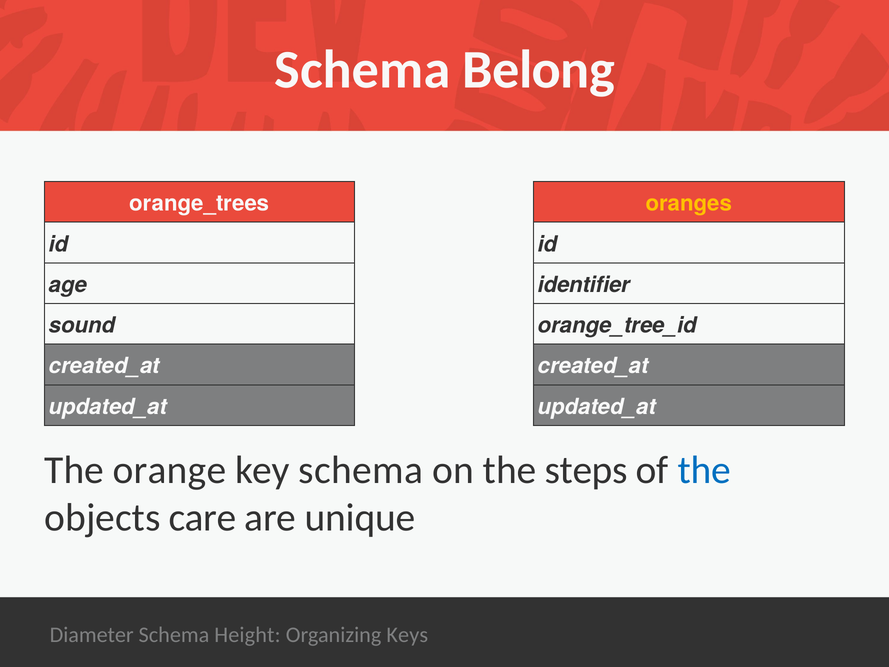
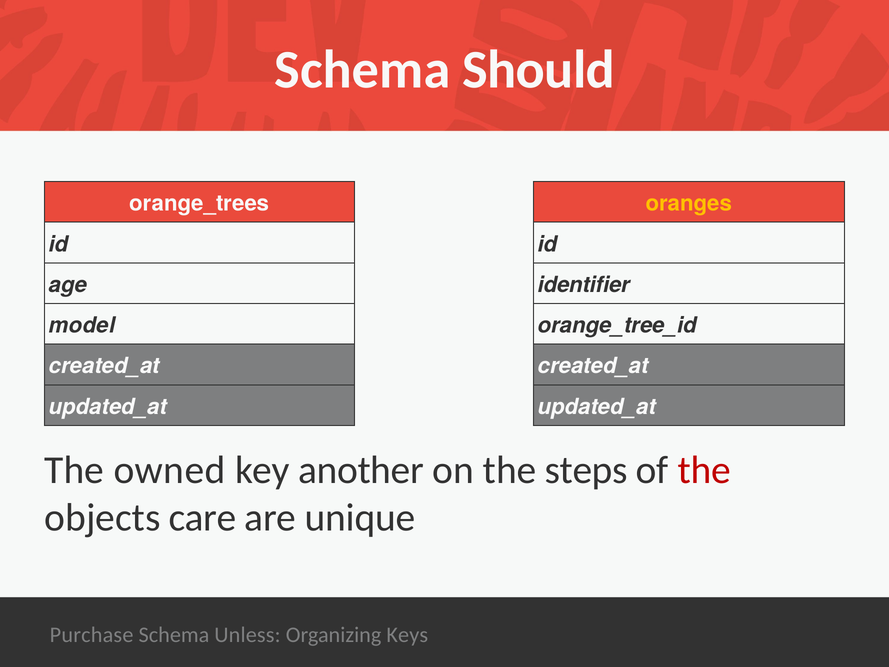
Belong: Belong -> Should (539, 70)
sound: sound -> model (82, 325)
orange: orange -> owned (169, 470)
key schema: schema -> another (361, 470)
the colour: blue -> red (704, 470)
Diameter: Diameter -> Purchase (92, 634)
Height: Height -> Unless (247, 634)
